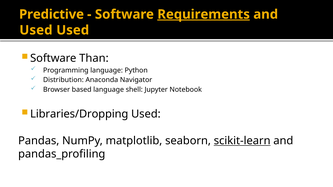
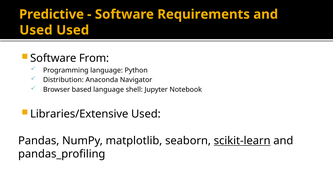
Requirements underline: present -> none (204, 14)
Than: Than -> From (94, 58)
Libraries/Dropping: Libraries/Dropping -> Libraries/Extensive (79, 114)
